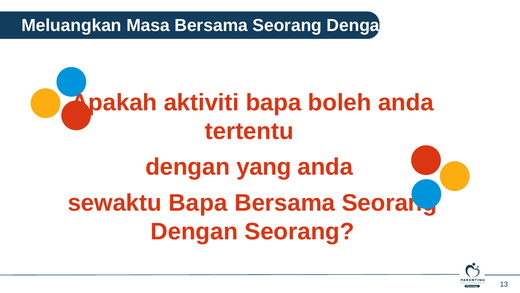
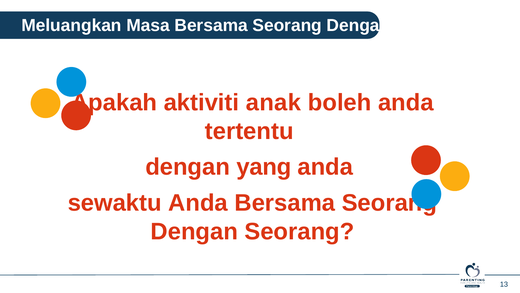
aktiviti bapa: bapa -> anak (273, 102)
sewaktu Bapa: Bapa -> Anda (198, 203)
